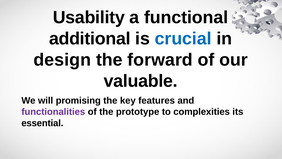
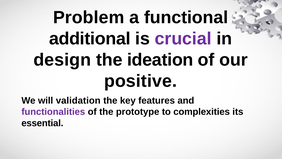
Usability: Usability -> Problem (89, 18)
crucial colour: blue -> purple (183, 39)
forward: forward -> ideation (160, 60)
valuable: valuable -> positive (141, 81)
promising: promising -> validation (78, 100)
